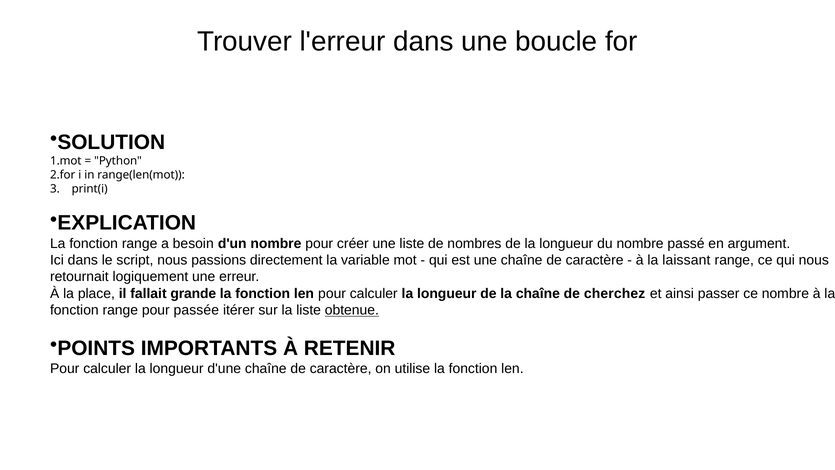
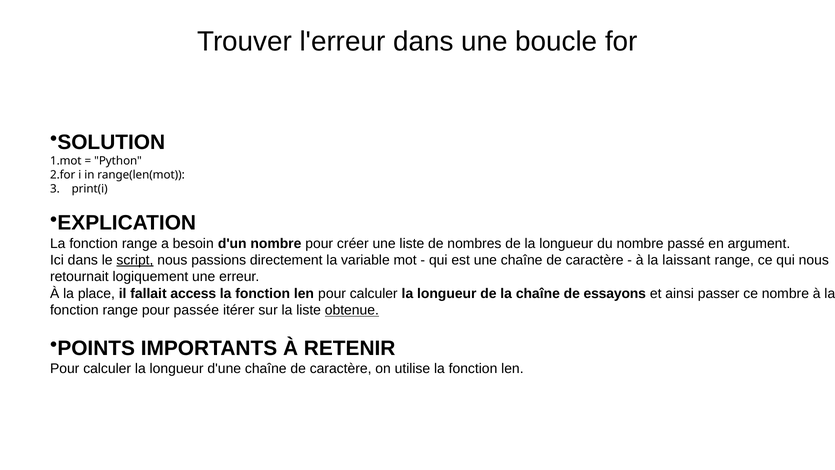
script underline: none -> present (135, 260)
grande: grande -> access (193, 293)
cherchez: cherchez -> essayons (615, 293)
